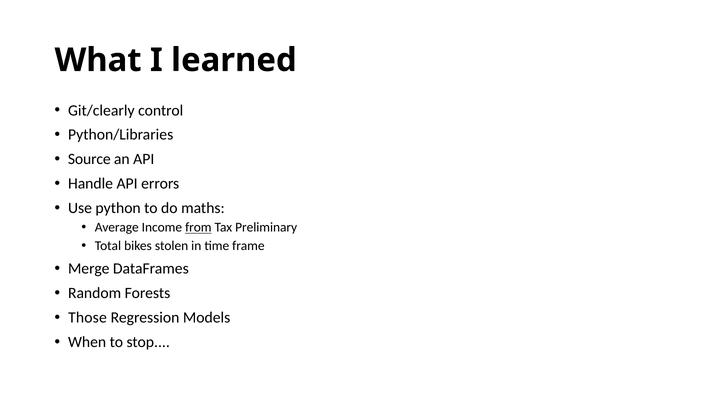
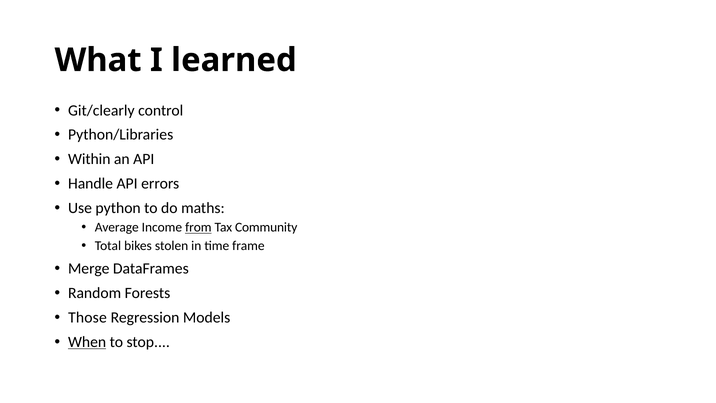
Source: Source -> Within (89, 159)
Preliminary: Preliminary -> Community (266, 227)
When underline: none -> present (87, 342)
